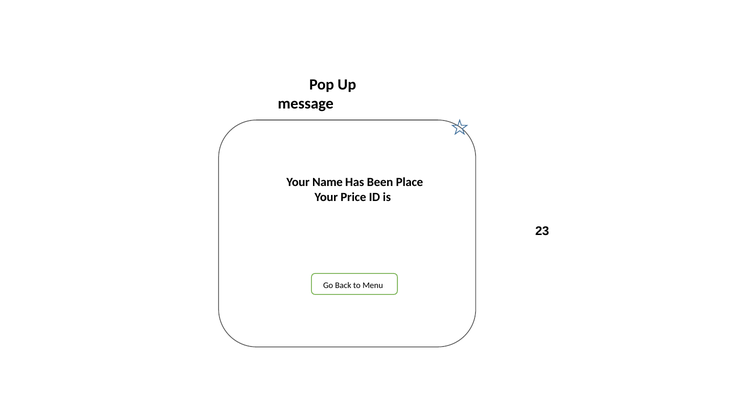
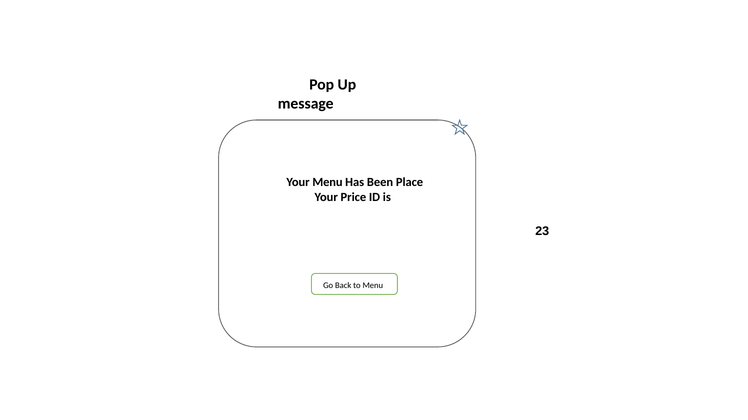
Your Name: Name -> Menu (327, 183)
